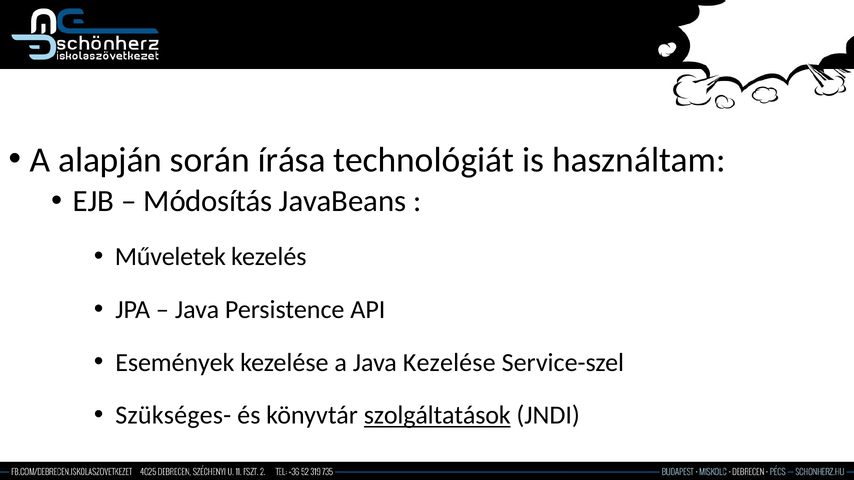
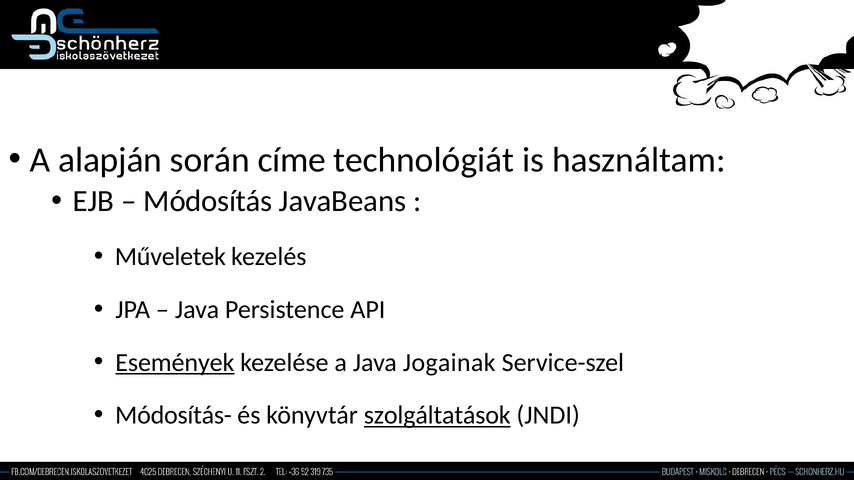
írása: írása -> címe (292, 160)
Események underline: none -> present (175, 363)
Java Kezelése: Kezelése -> Jogainak (449, 363)
Szükséges-: Szükséges- -> Módosítás- (173, 416)
